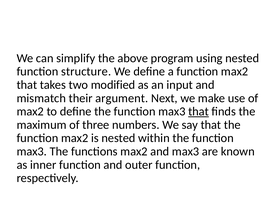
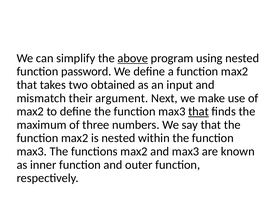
above underline: none -> present (133, 58)
structure: structure -> password (86, 71)
modified: modified -> obtained (113, 85)
